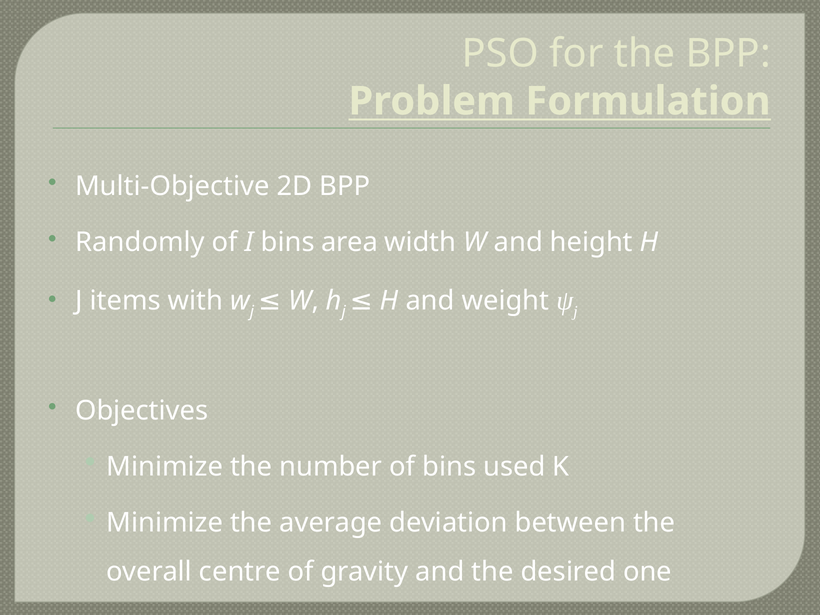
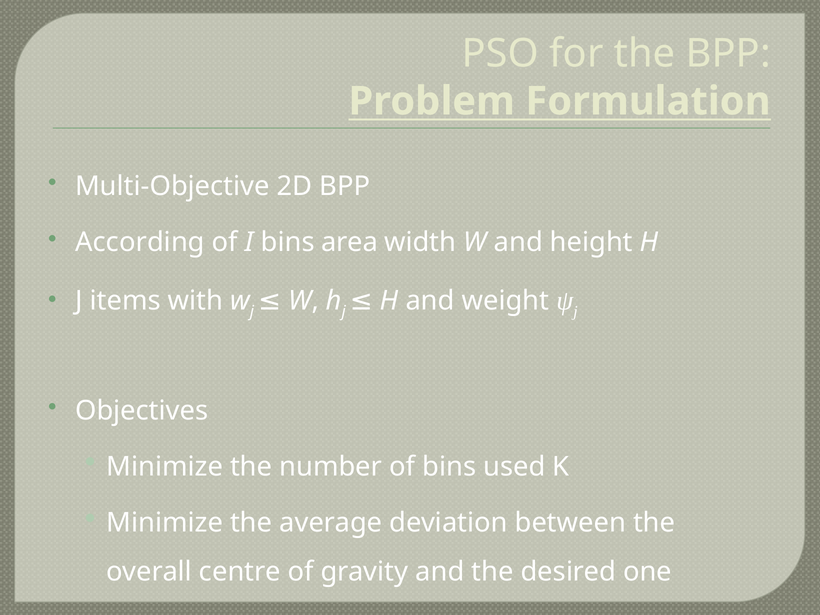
Randomly: Randomly -> According (140, 242)
